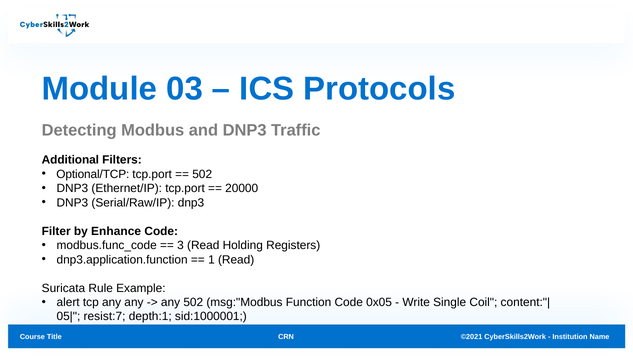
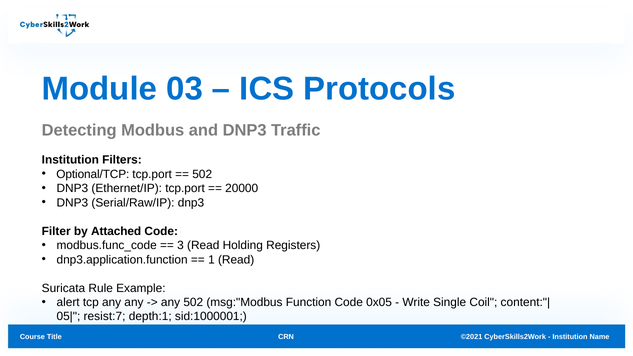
Additional: Additional -> Institution (70, 160)
Enhance: Enhance -> Attached (116, 231)
